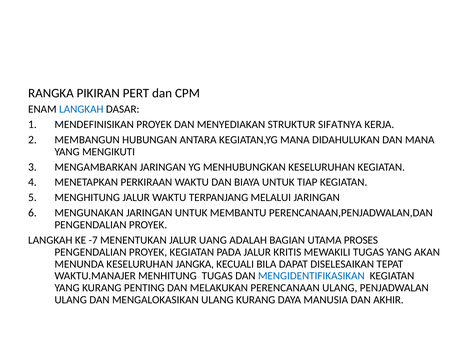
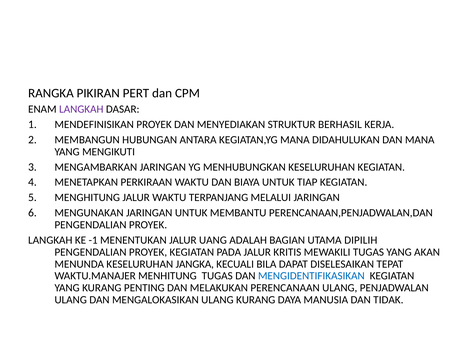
LANGKAH colour: blue -> purple (81, 109)
SIFATNYA: SIFATNYA -> BERHASIL (340, 124)
-7: -7 -> -1 (93, 240)
PROSES: PROSES -> DIPILIH (361, 240)
AKHIR: AKHIR -> TIDAK (388, 300)
